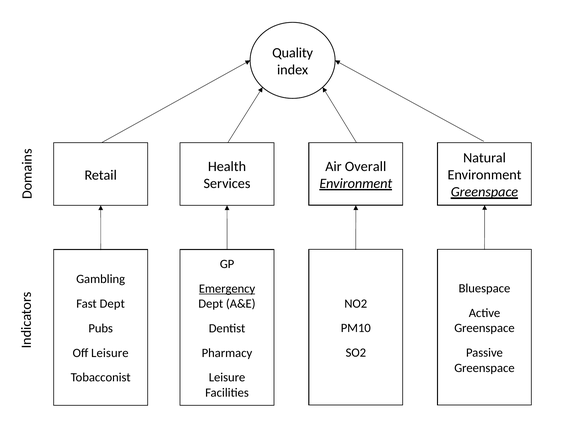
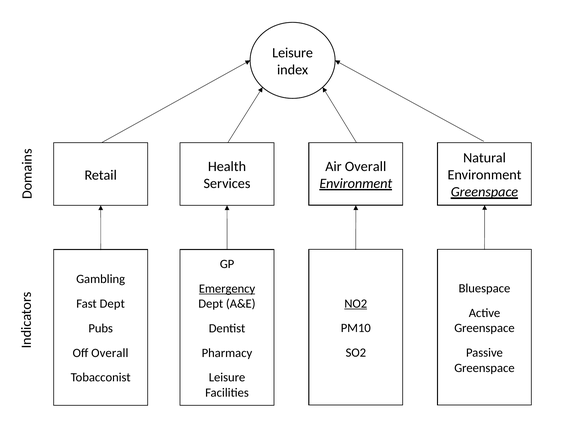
Quality: Quality -> Leisure (293, 53)
NO2 underline: none -> present (356, 304)
Off Leisure: Leisure -> Overall (110, 353)
